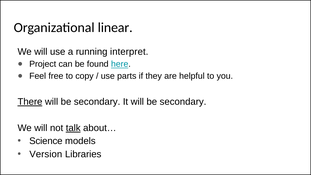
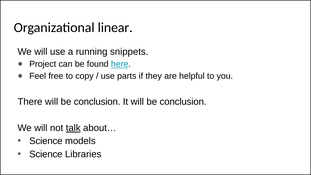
interpret: interpret -> snippets (129, 52)
There underline: present -> none (30, 102)
secondary: secondary -> conclusion (97, 102)
It will be secondary: secondary -> conclusion (183, 102)
Version: Version -> Science (46, 154)
